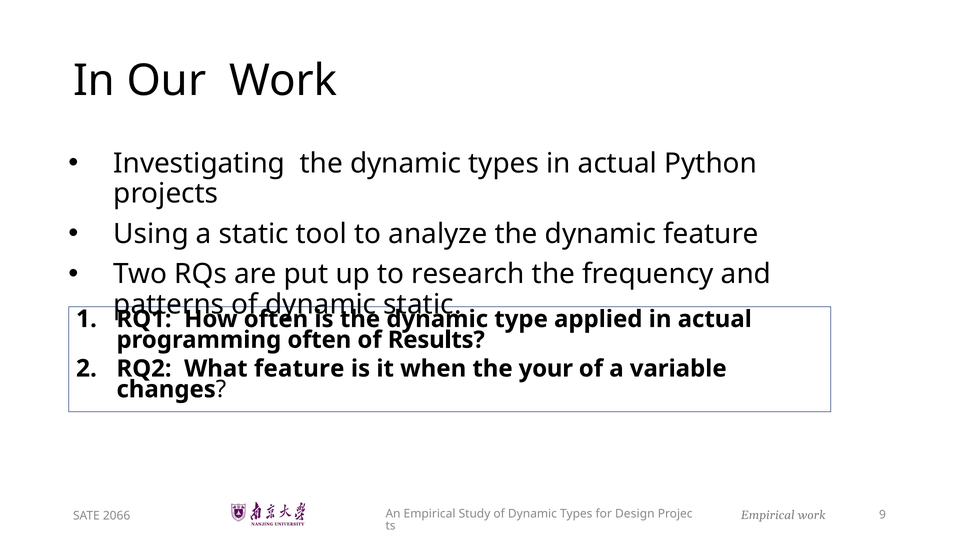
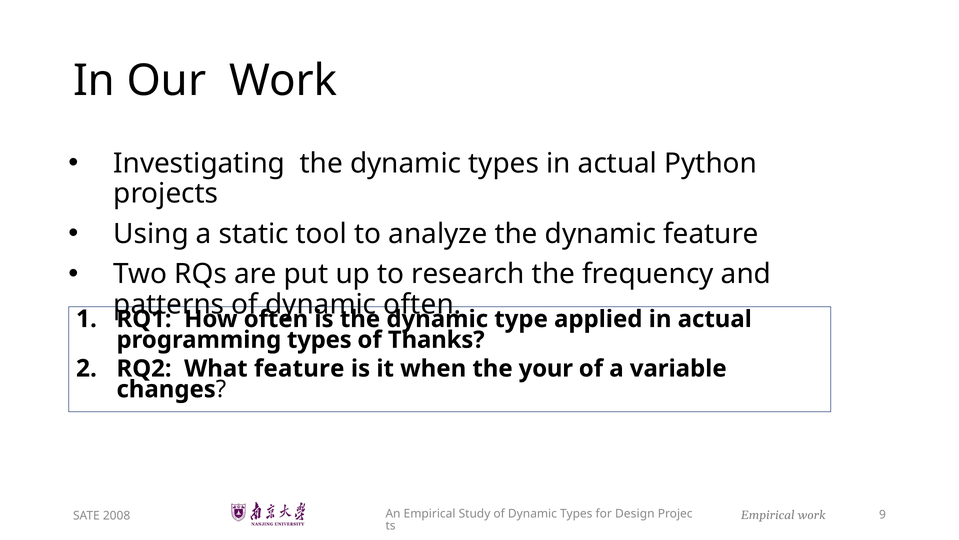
static: static -> often (422, 304)
programming often: often -> types (319, 340)
Results: Results -> Thanks (436, 340)
2066: 2066 -> 2008 (117, 515)
